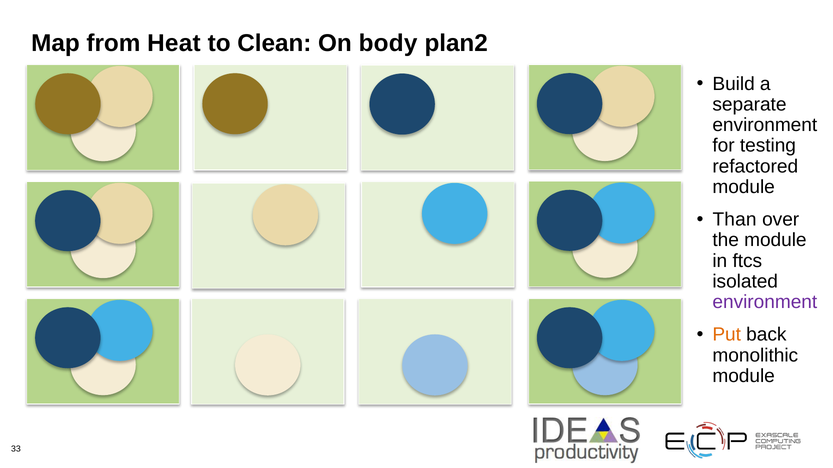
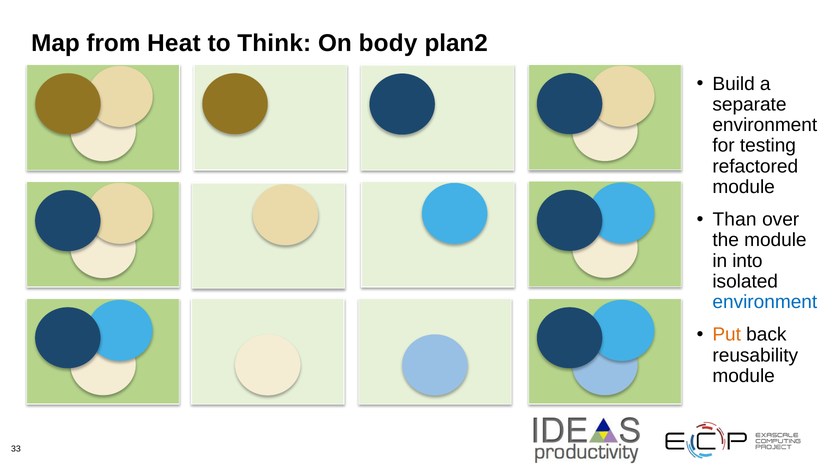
Clean: Clean -> Think (274, 43)
ftcs: ftcs -> into (747, 261)
environment colour: purple -> blue (765, 302)
monolithic: monolithic -> reusability (755, 356)
